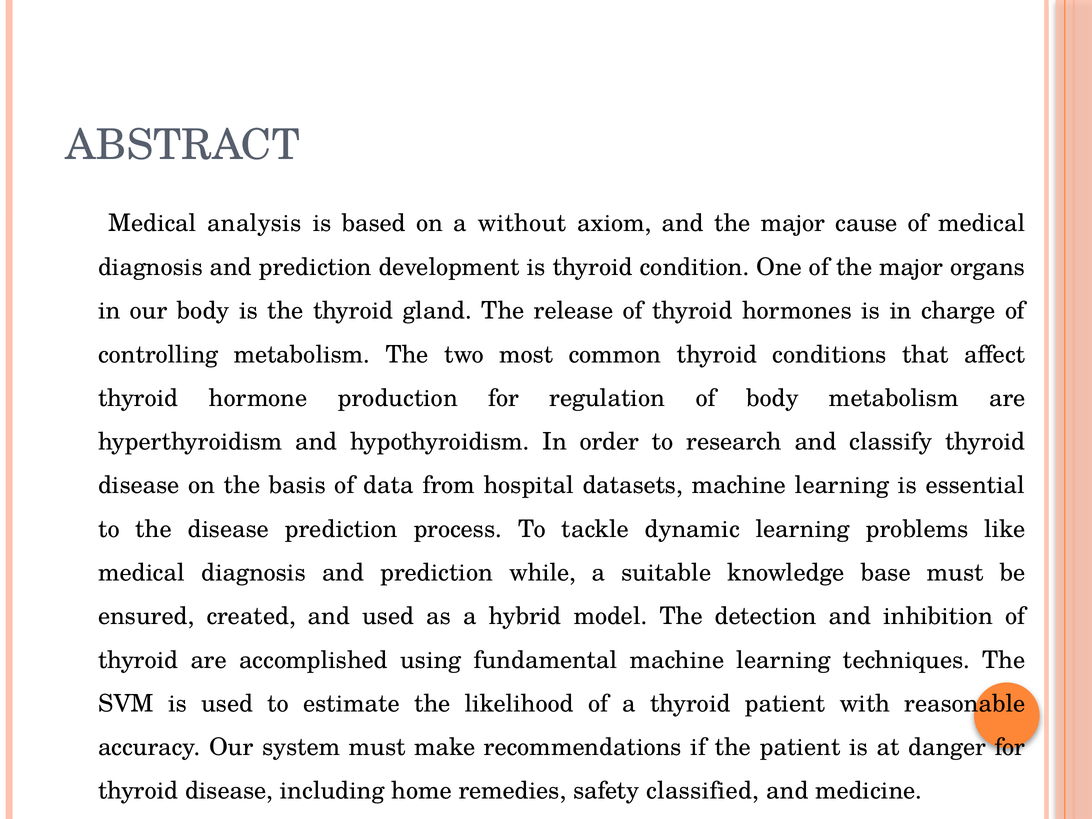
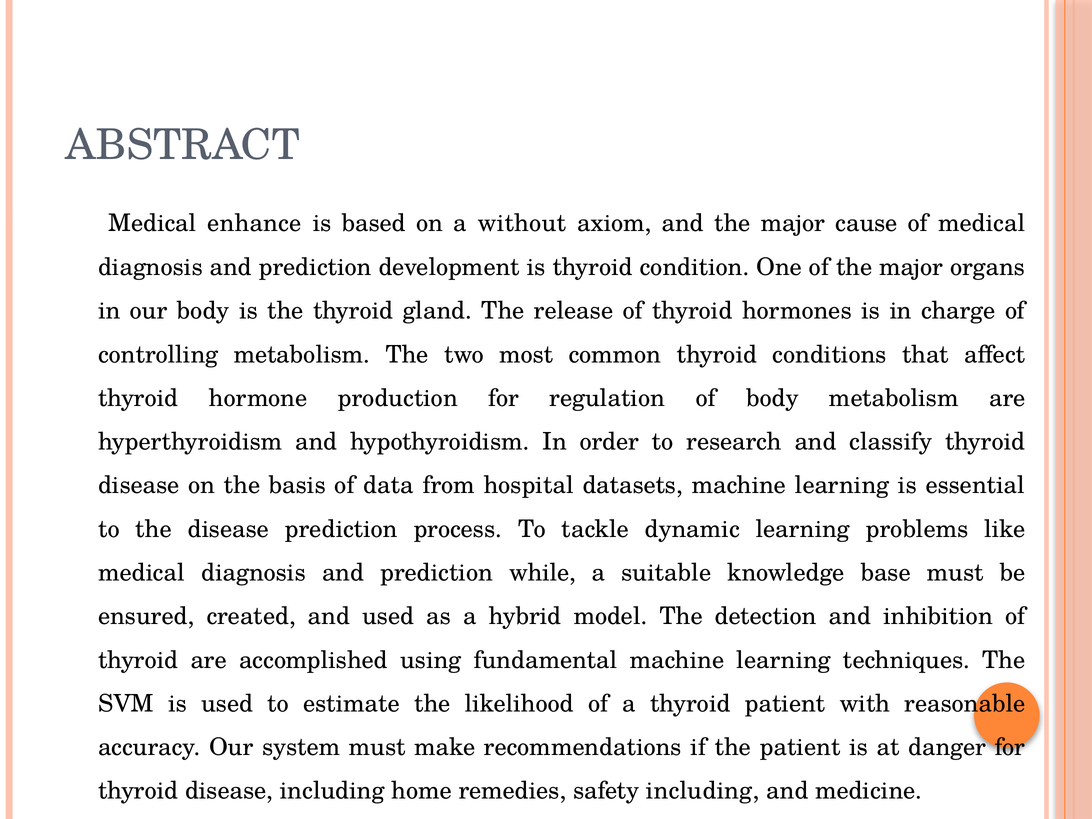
analysis: analysis -> enhance (254, 223)
safety classified: classified -> including (703, 791)
